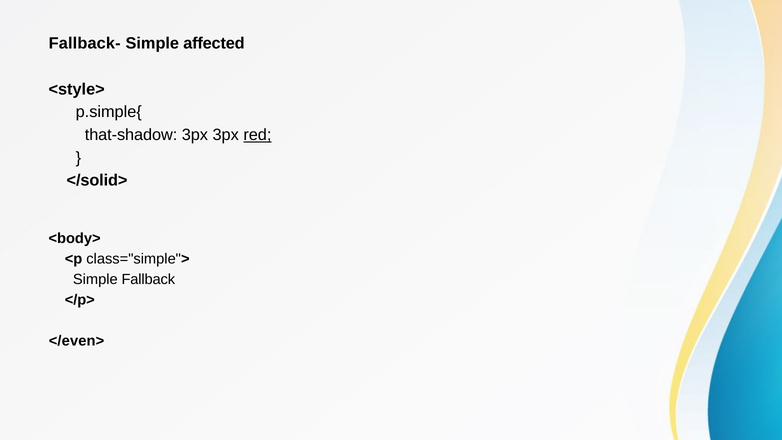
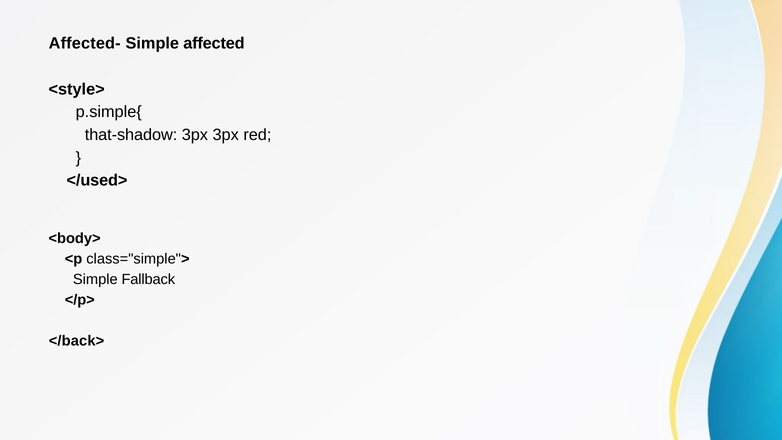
Fallback-: Fallback- -> Affected- (85, 43)
red underline: present -> none (257, 135)
</solid>: </solid> -> </used> (97, 180)
</even>: </even> -> </back> (77, 341)
